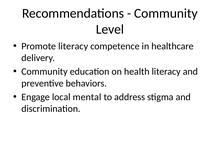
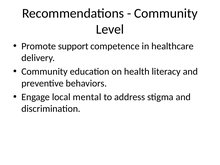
Promote literacy: literacy -> support (73, 46)
